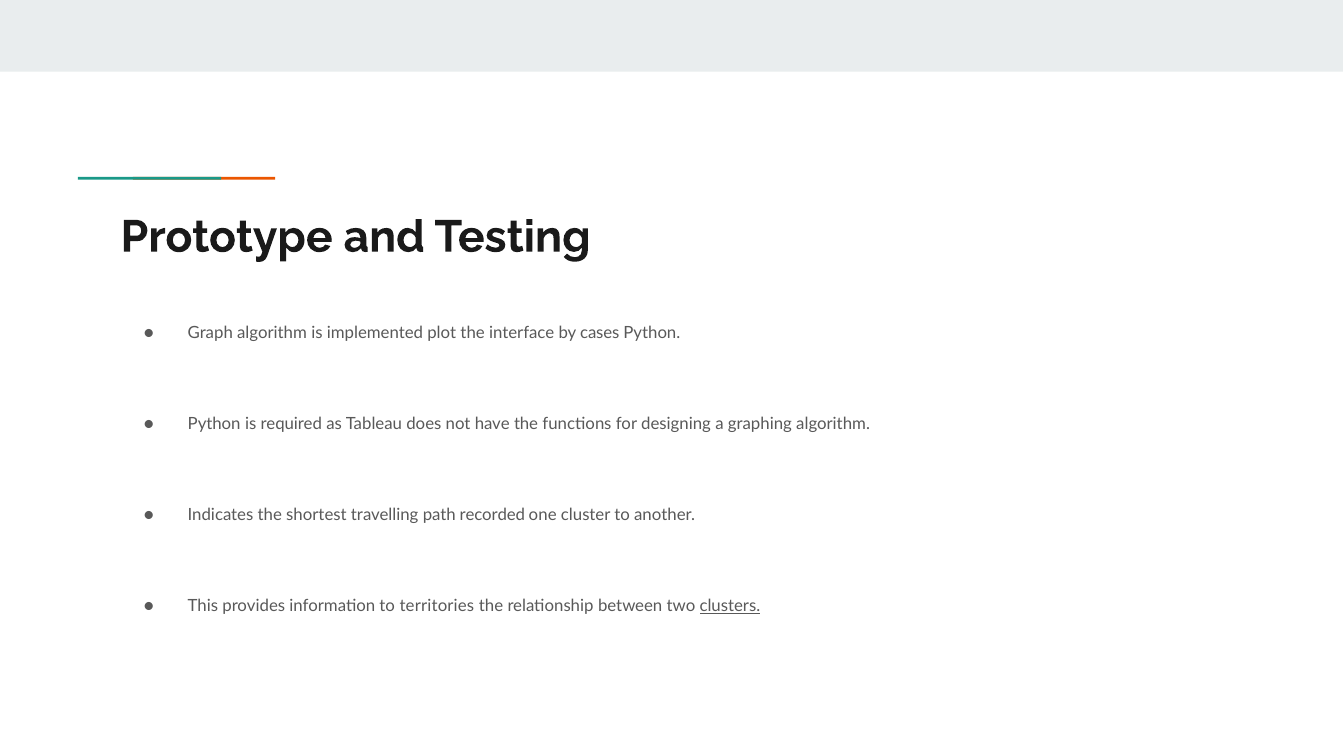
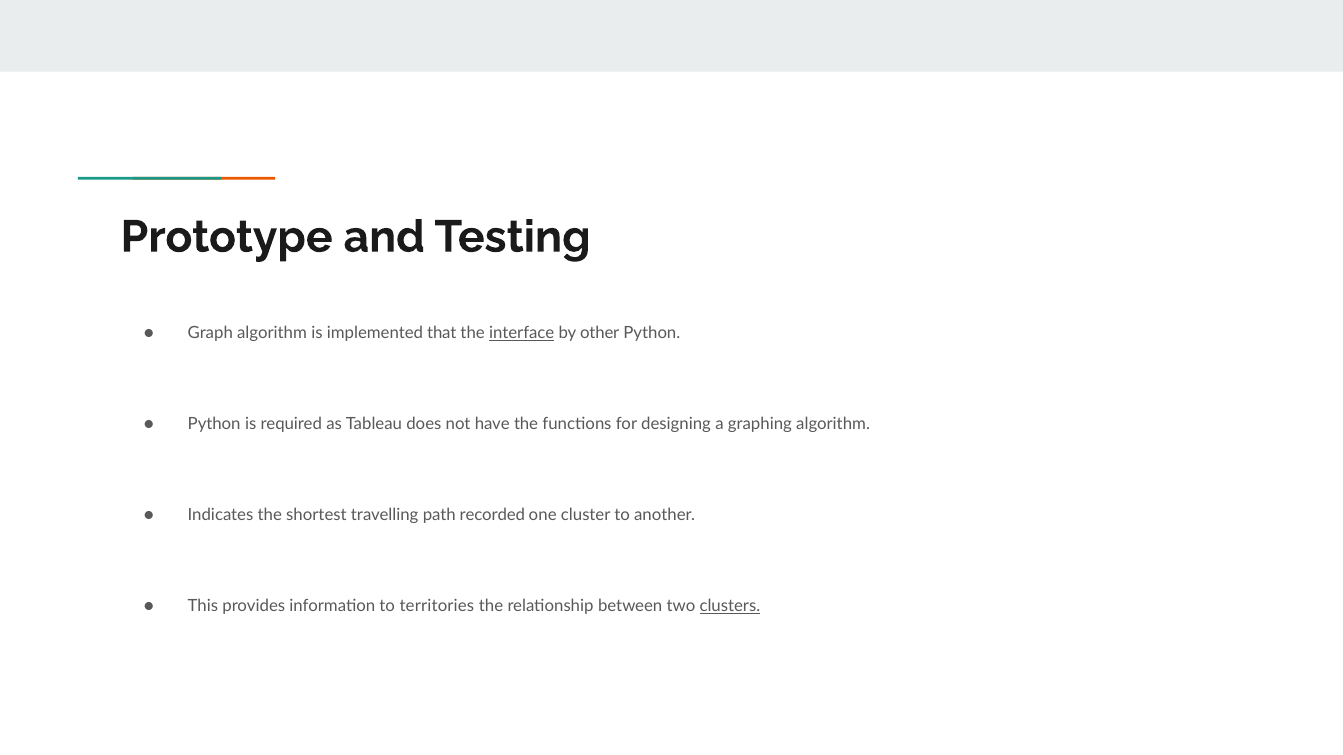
plot: plot -> that (442, 333)
interface underline: none -> present (522, 333)
cases: cases -> other (600, 333)
